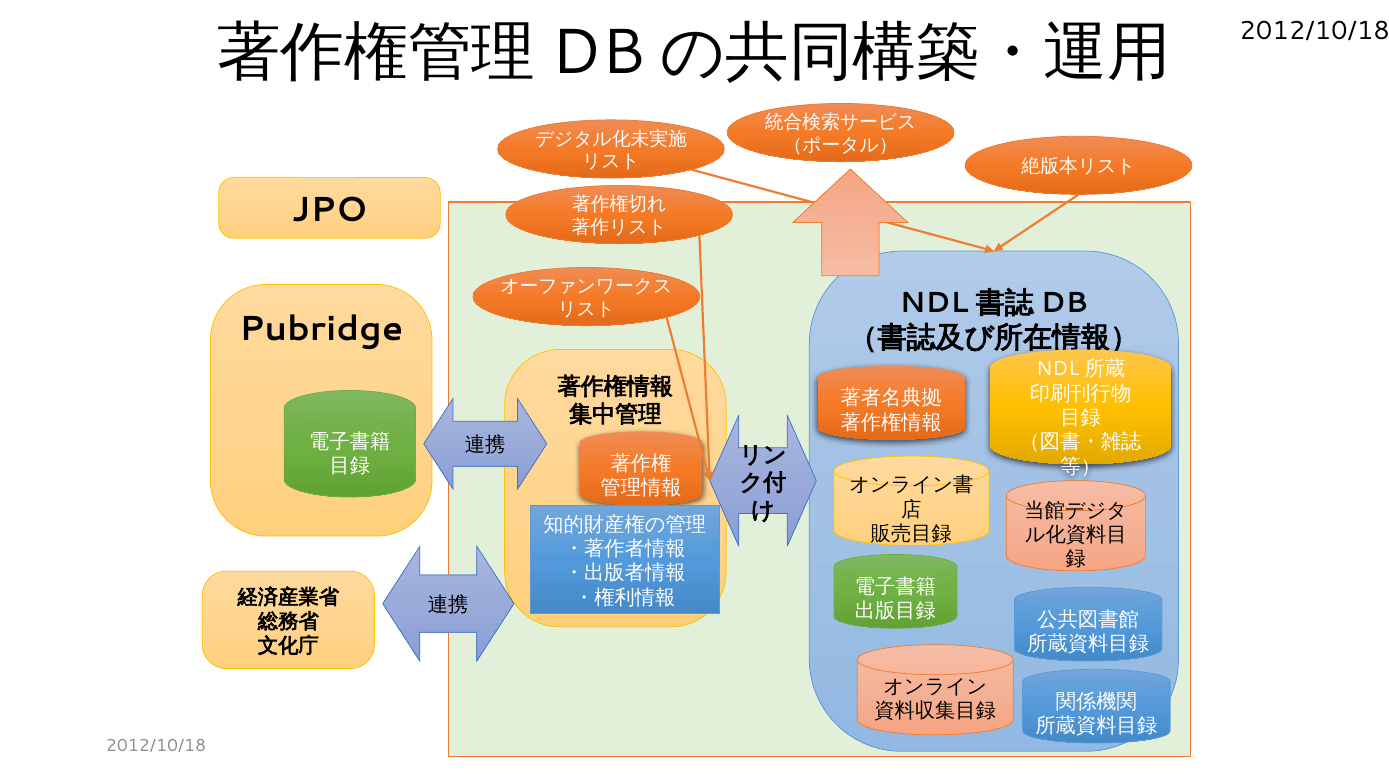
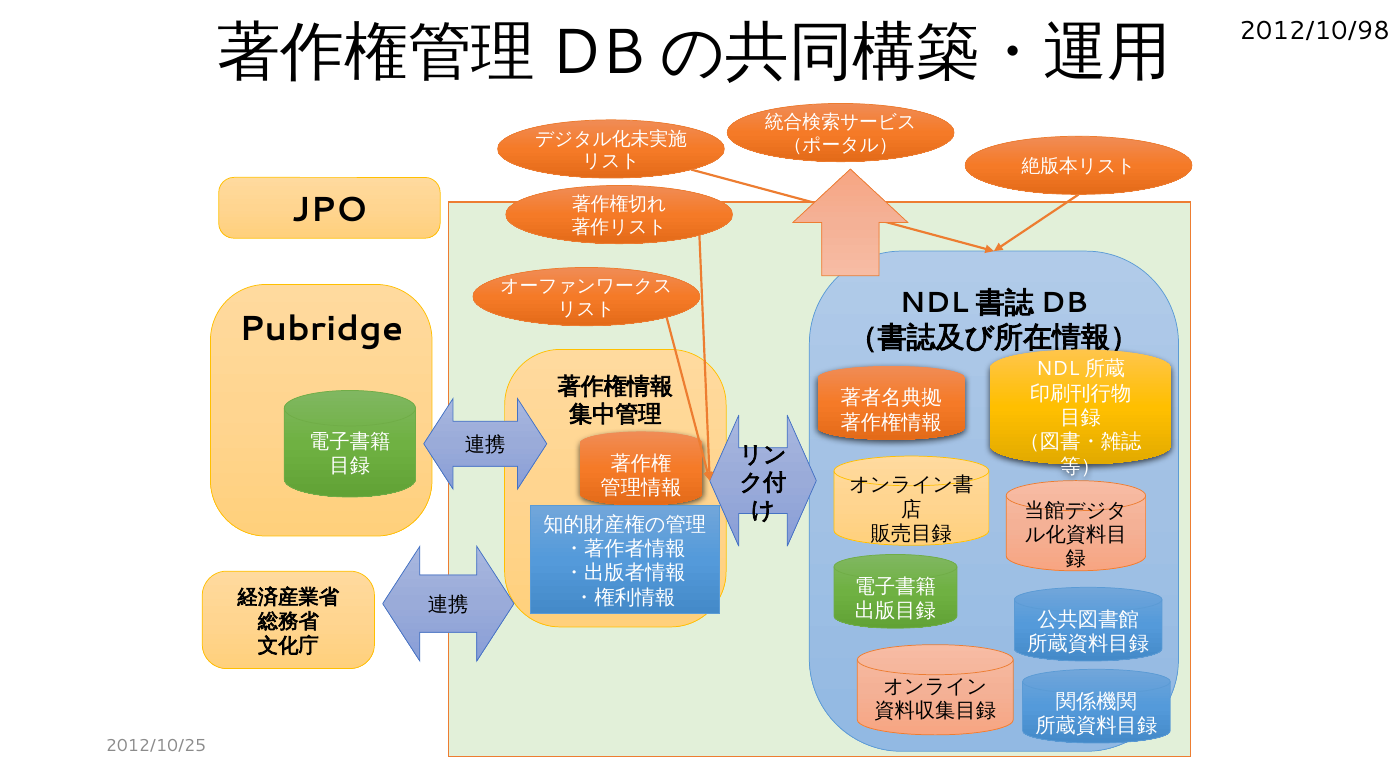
2012/10/18: 2012/10/18 -> 2012/10/98 (1315, 31)
2012/10/18: 2012/10/18 -> 2012/10/25 (156, 746)
